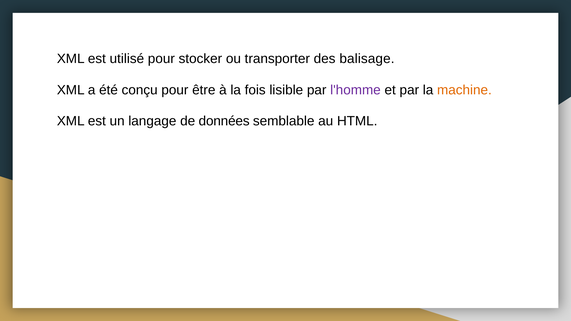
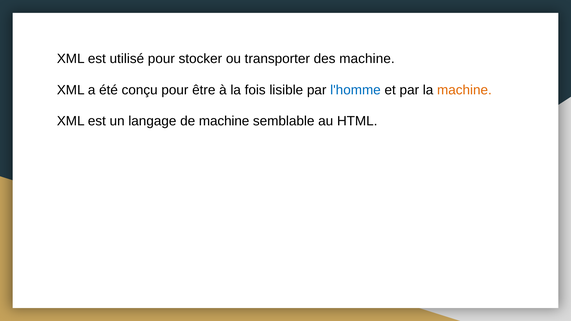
des balisage: balisage -> machine (367, 59)
l'homme colour: purple -> blue (355, 90)
de données: données -> machine (224, 121)
